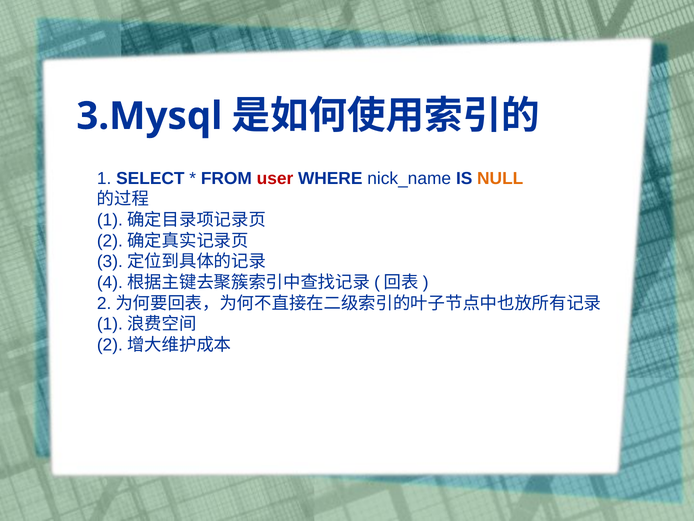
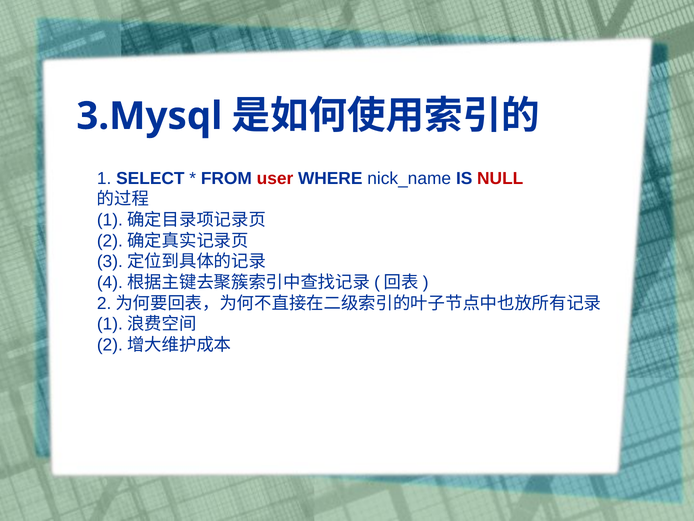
NULL colour: orange -> red (500, 178)
